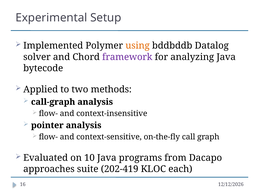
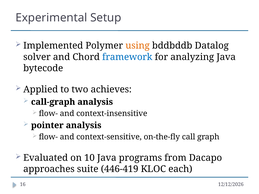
framework colour: purple -> blue (127, 57)
methods: methods -> achieves (111, 90)
202-419: 202-419 -> 446-419 (120, 169)
